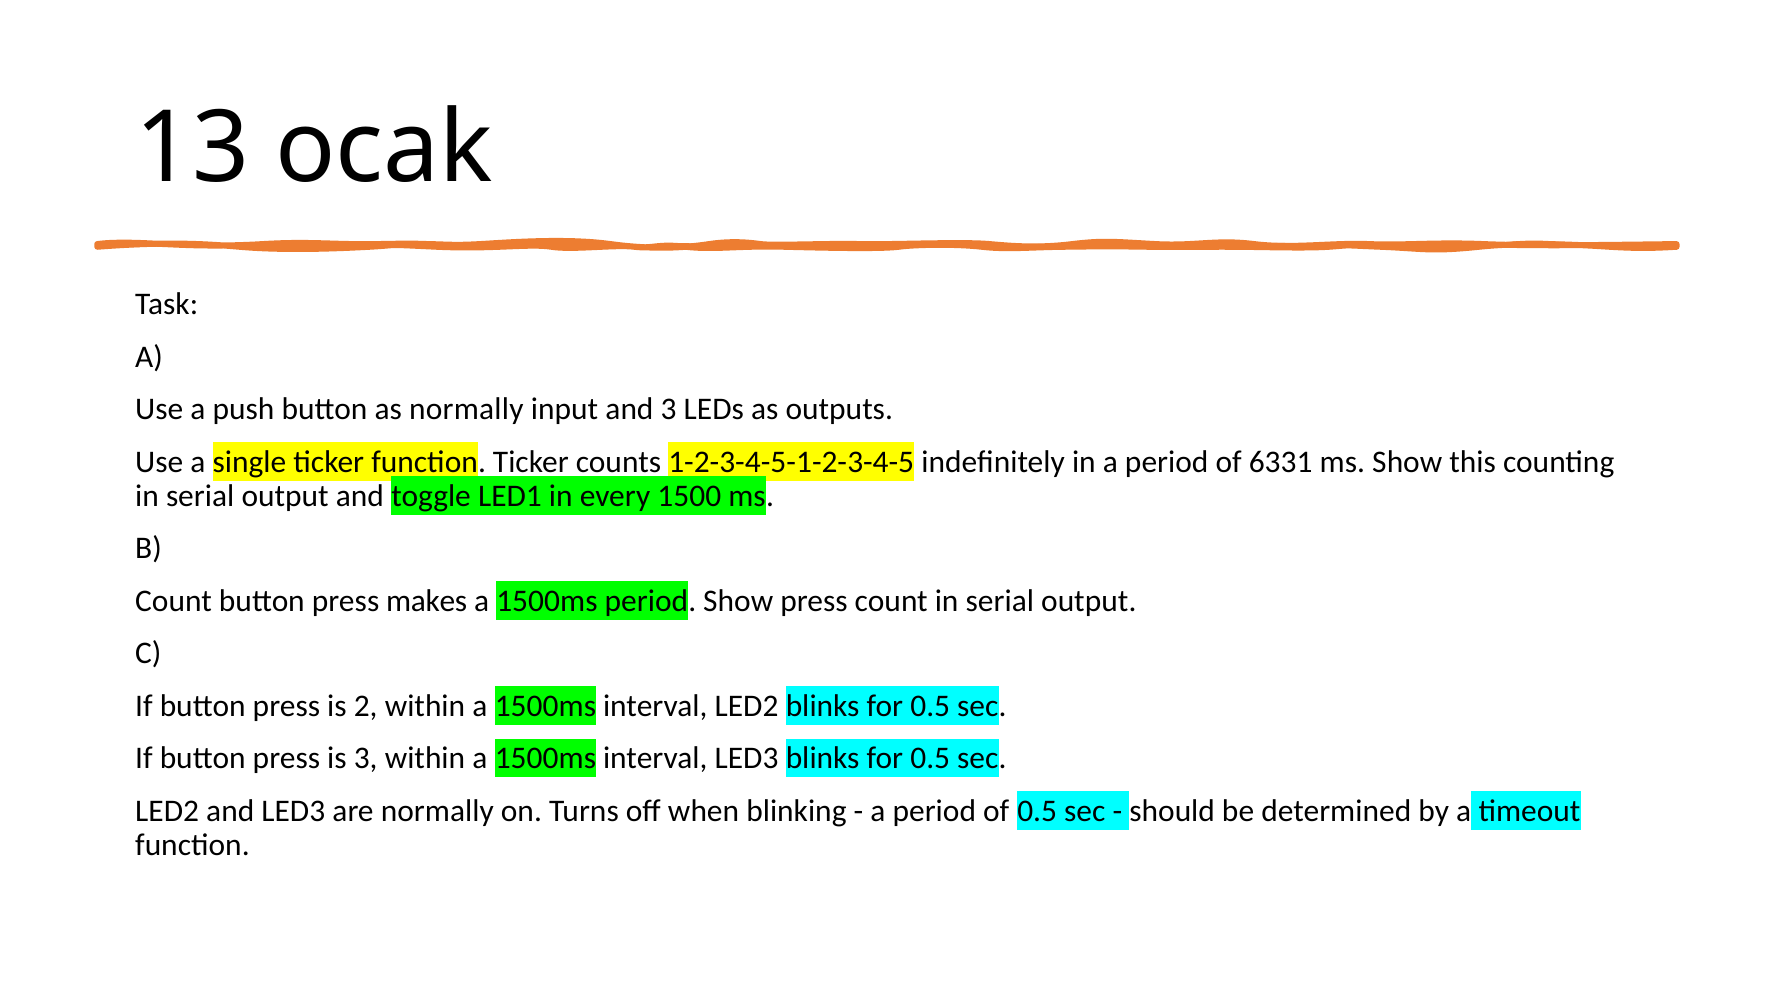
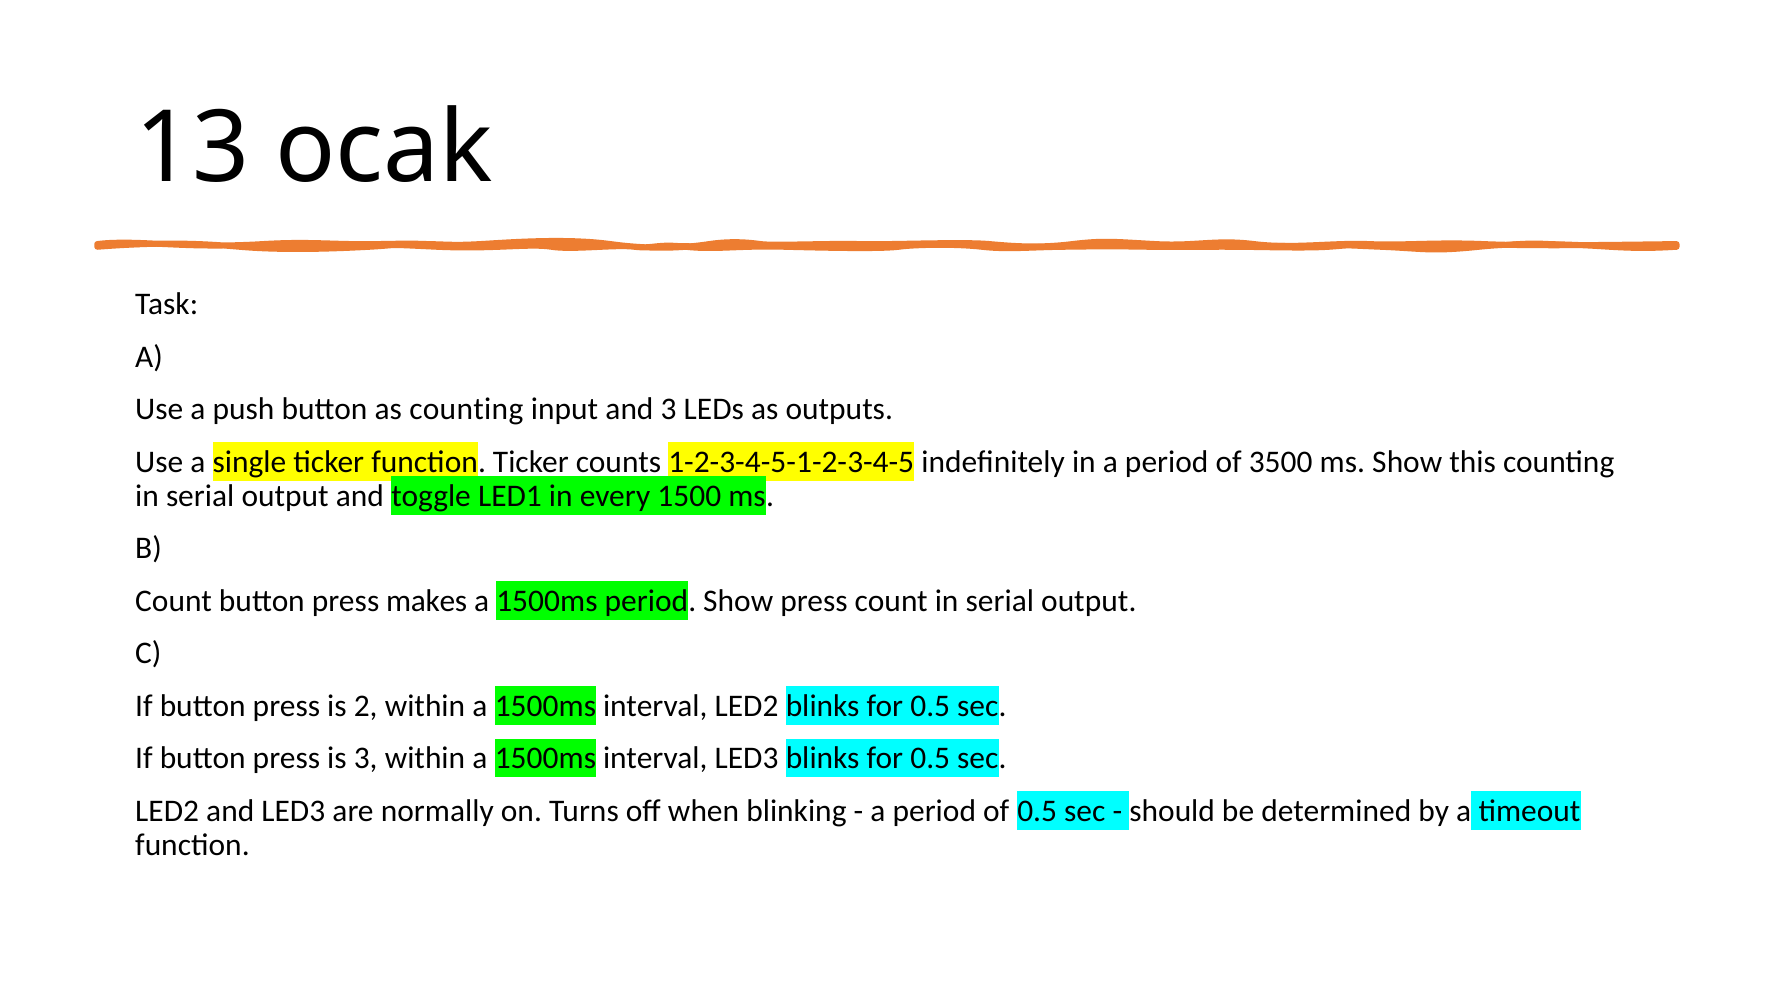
as normally: normally -> counting (466, 409)
6331: 6331 -> 3500 (1281, 462)
